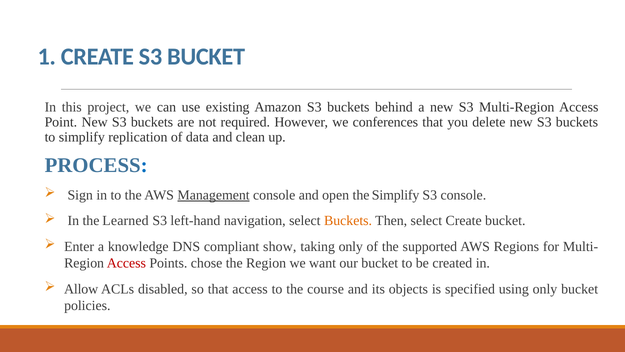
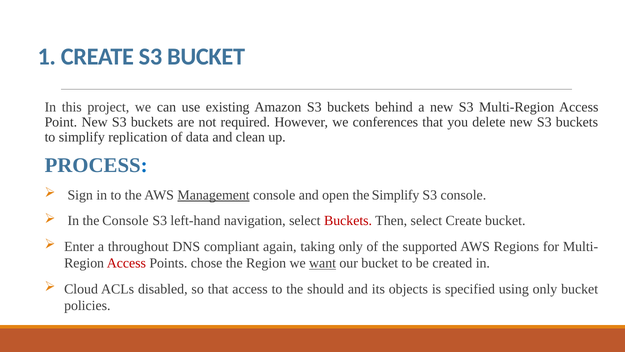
the Learned: Learned -> Console (125, 221)
Buckets colour: orange -> red (348, 221)
knowledge: knowledge -> throughout (138, 246)
show: show -> again (280, 246)
want underline: none -> present (323, 263)
Allow: Allow -> Cloud (81, 289)
course: course -> should (326, 289)
